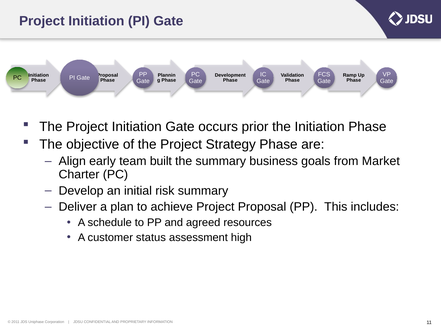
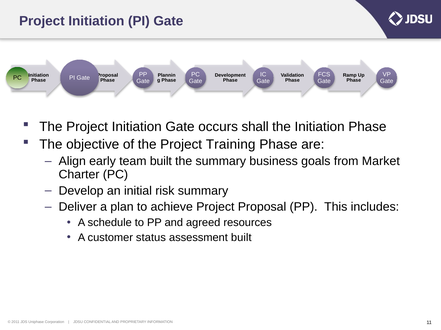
prior: prior -> shall (255, 127)
Strategy: Strategy -> Training (231, 145)
assessment high: high -> built (241, 238)
